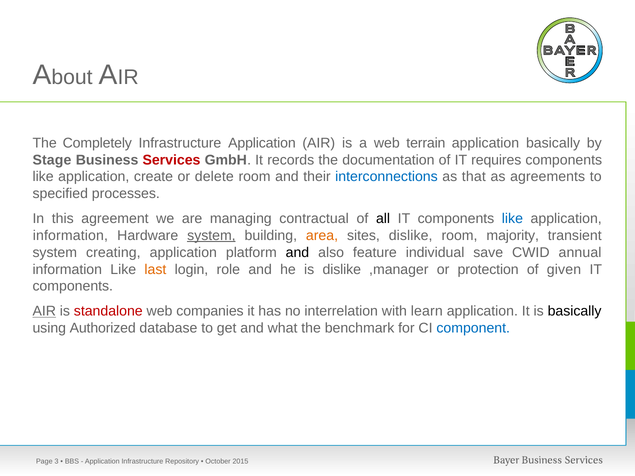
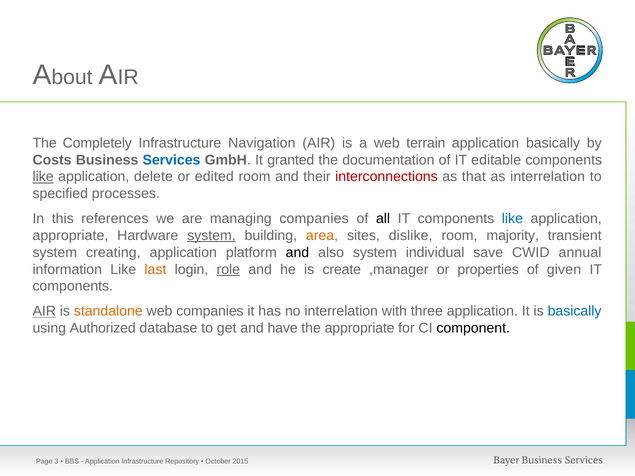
Infrastructure Application: Application -> Navigation (262, 143)
Stage: Stage -> Costs (52, 160)
Services colour: red -> blue (171, 160)
records: records -> granted (291, 160)
requires: requires -> editable (496, 160)
like underline: none -> present (43, 177)
create: create -> delete (153, 177)
delete: delete -> edited (214, 177)
interconnections colour: blue -> red (386, 177)
as agreements: agreements -> interrelation (548, 177)
agreement: agreement -> references (115, 219)
managing contractual: contractual -> companies (314, 219)
information: information -> appropriate (70, 236)
also feature: feature -> system (375, 253)
role underline: none -> present (228, 269)
is dislike: dislike -> create (342, 269)
protection: protection -> properties (488, 269)
standalone colour: red -> orange (108, 311)
learn: learn -> three (427, 311)
basically colour: black -> blue (575, 311)
what: what -> have (283, 328)
the benchmark: benchmark -> appropriate (360, 328)
component colour: blue -> black (473, 328)
